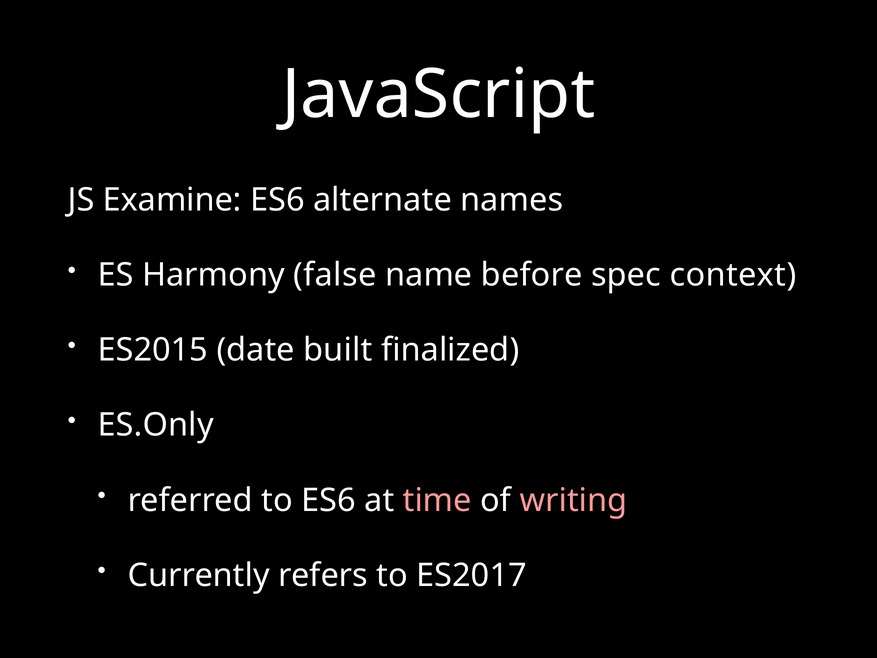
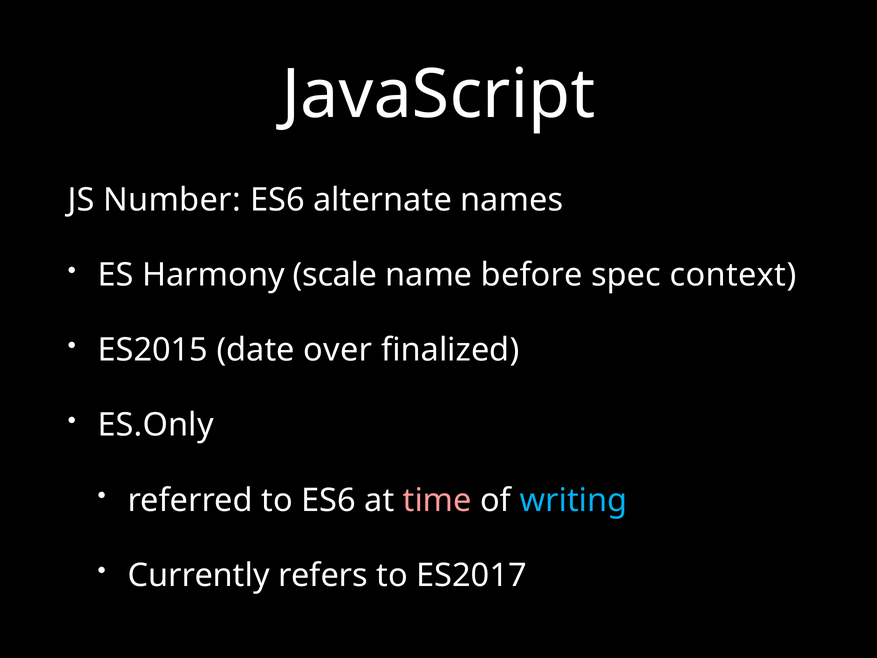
Examine: Examine -> Number (172, 200)
false: false -> scale (335, 275)
built: built -> over (338, 350)
writing colour: pink -> light blue (573, 500)
